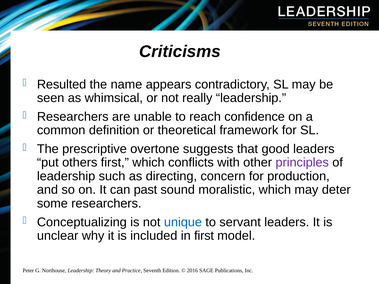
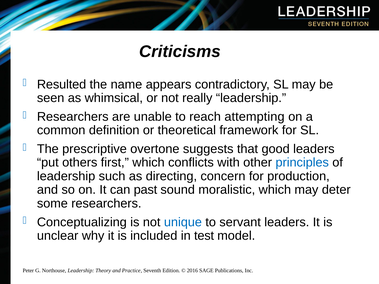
confidence: confidence -> attempting (254, 117)
principles colour: purple -> blue (302, 163)
in first: first -> test (204, 236)
